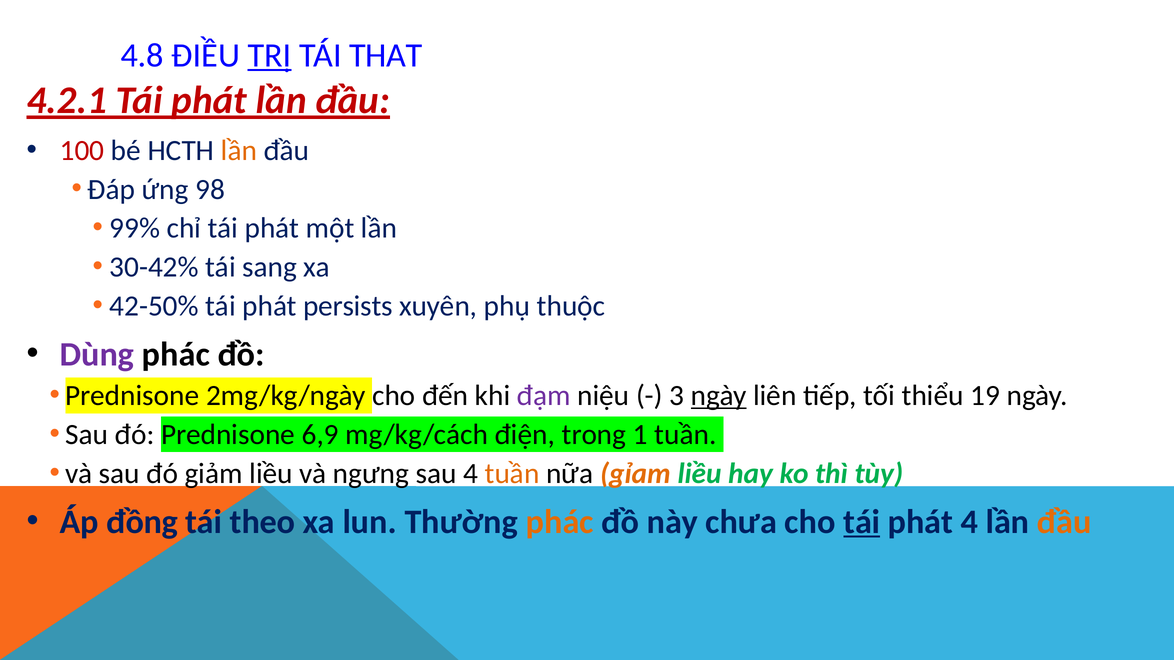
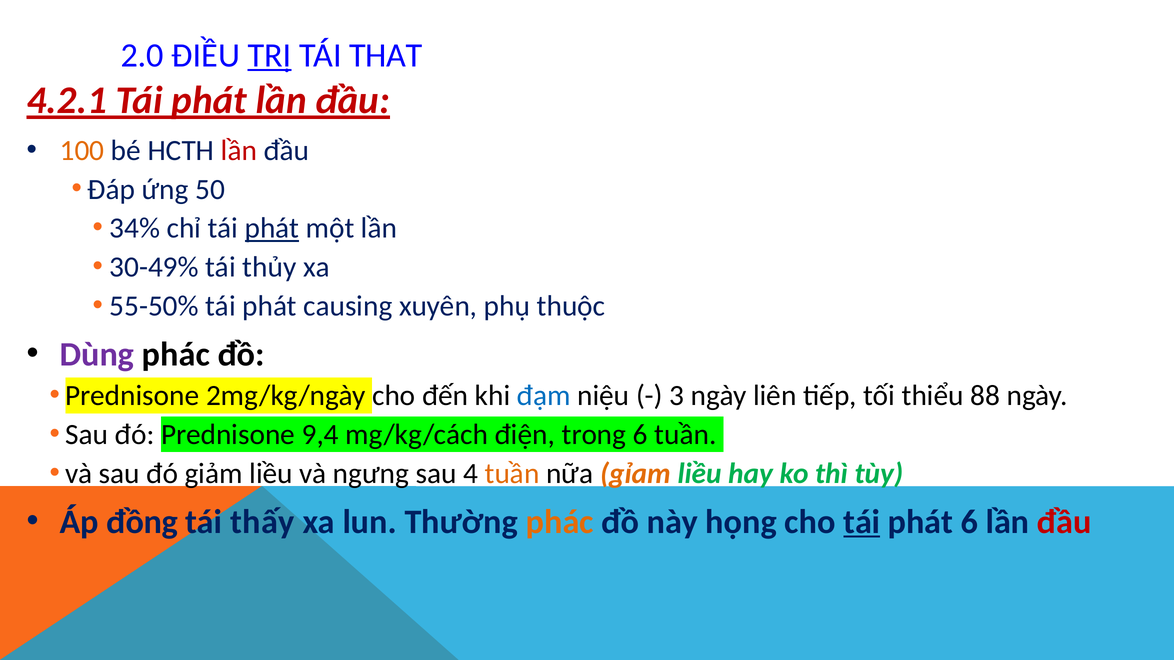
4.8: 4.8 -> 2.0 (142, 55)
100 colour: red -> orange (82, 151)
lần colour: orange -> red (239, 151)
98: 98 -> 50 (210, 189)
99%: 99% -> 34% (135, 228)
phát underline: none -> present (272, 228)
30-42%: 30-42% -> 30-49% (154, 267)
sang: sang -> thủy (269, 267)
42-50%: 42-50% -> 55-50% (154, 306)
persists: persists -> causing (348, 306)
đạm colour: purple -> blue (544, 396)
ngày underline: present -> none (719, 396)
19: 19 -> 88 (985, 396)
6,9: 6,9 -> 9,4 (320, 435)
trong 1: 1 -> 6 (640, 435)
theo: theo -> thấy (262, 522)
chưa: chưa -> họng (741, 522)
phát 4: 4 -> 6 (969, 522)
đầu colour: orange -> red (1064, 522)
